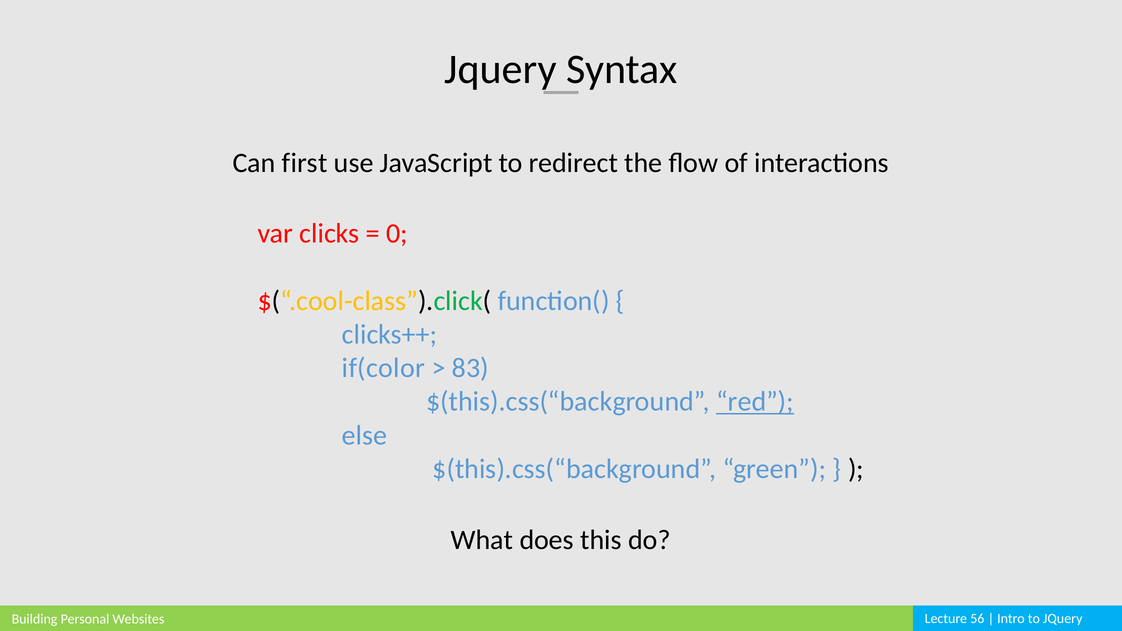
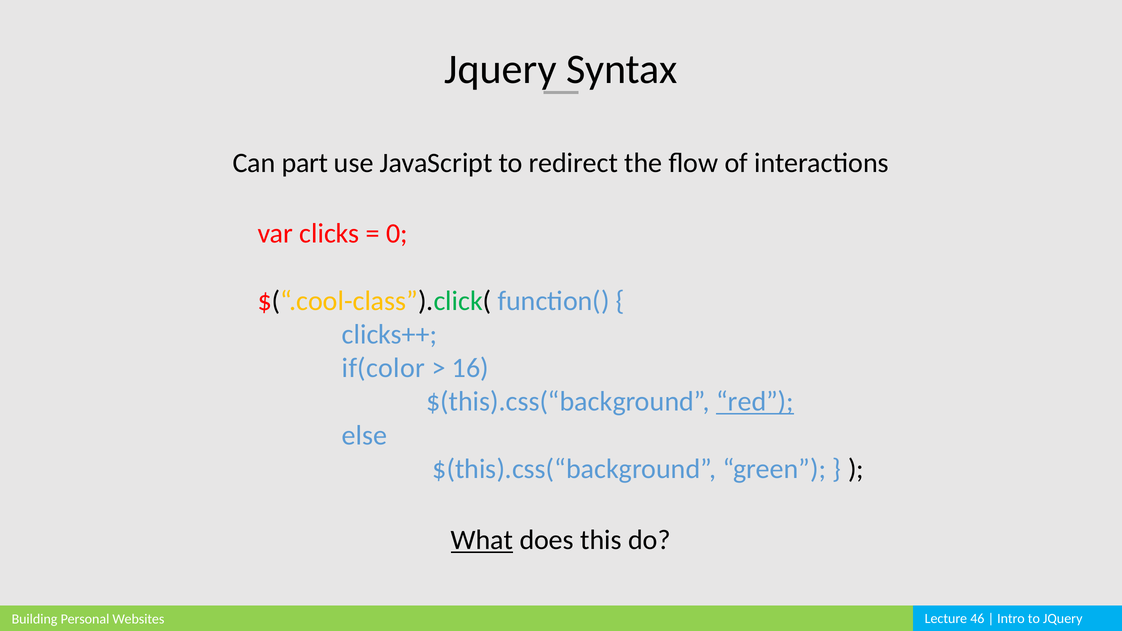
first: first -> part (305, 163)
83: 83 -> 16 (470, 368)
What underline: none -> present (482, 540)
56: 56 -> 46 (977, 619)
